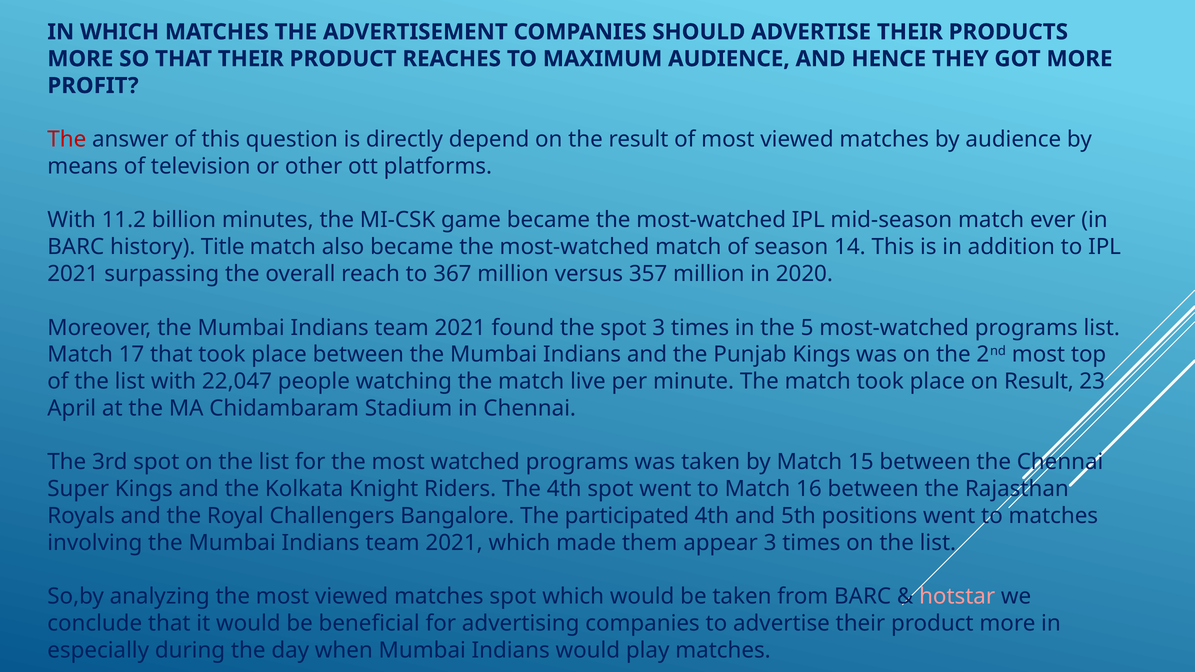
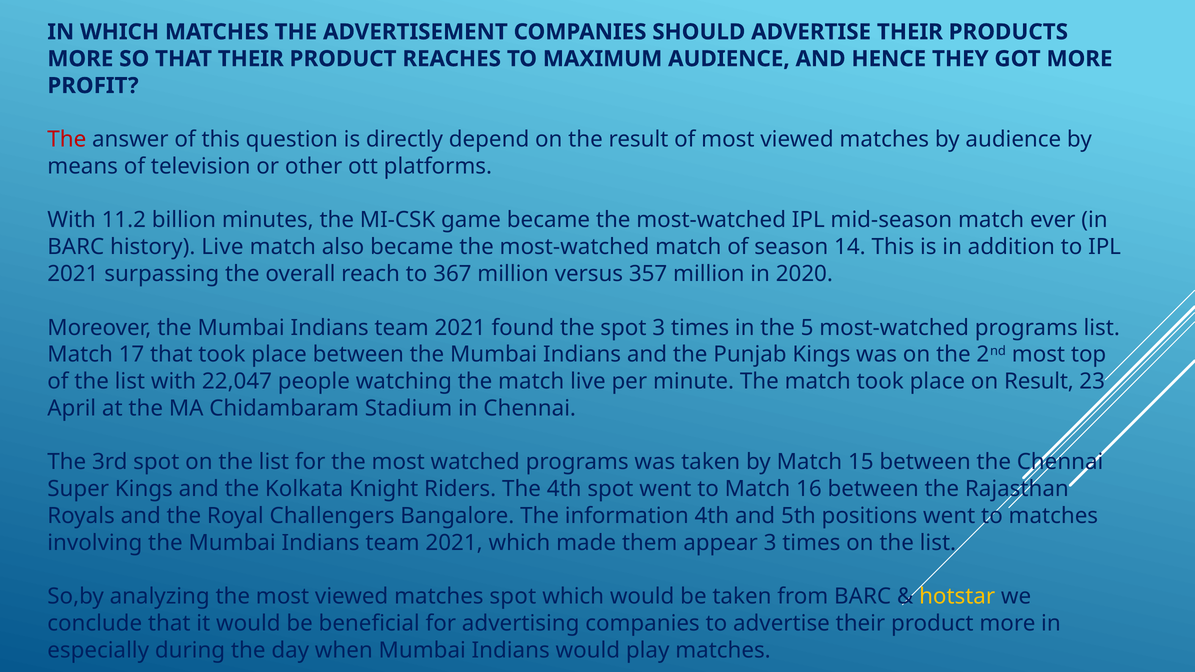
history Title: Title -> Live (222, 247)
participated: participated -> information (627, 516)
hotstar colour: pink -> yellow (957, 597)
